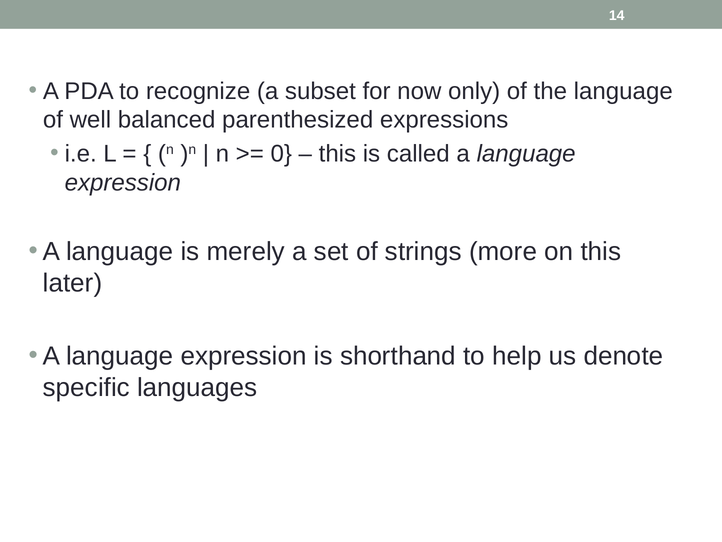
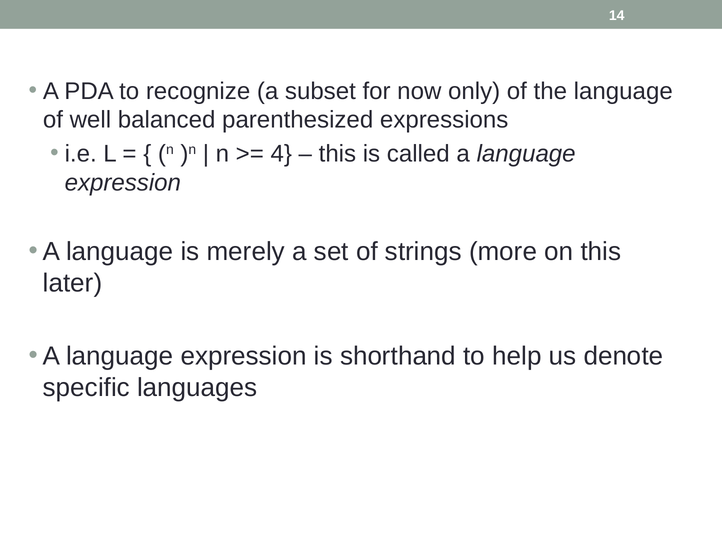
0: 0 -> 4 (281, 154)
